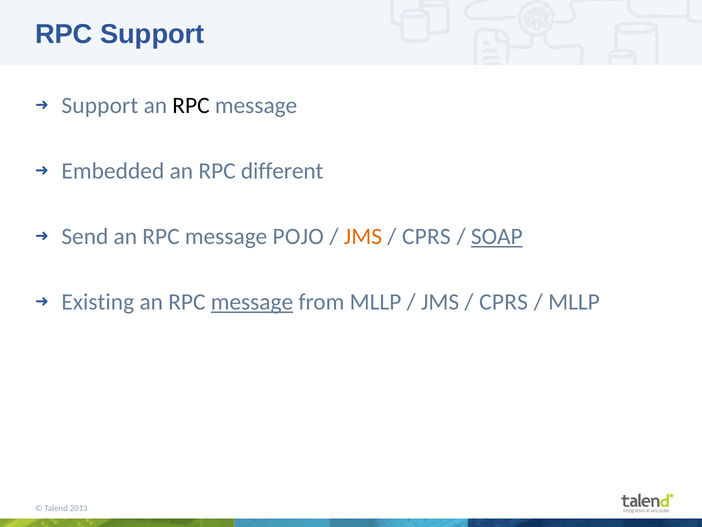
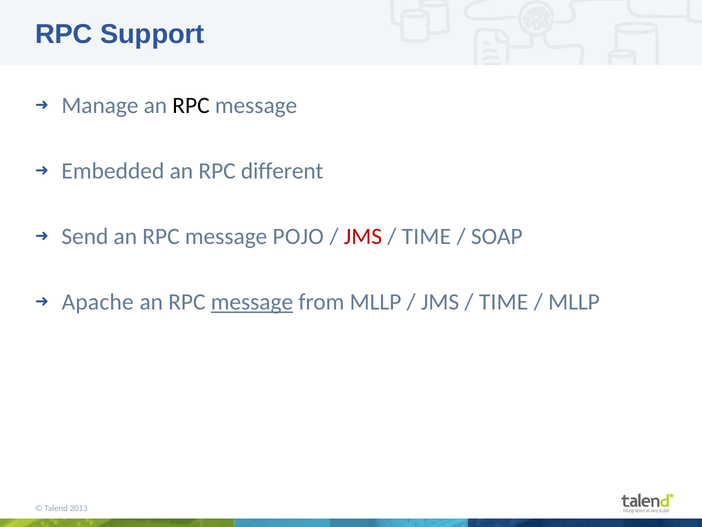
Support: Support -> Manage (100, 105)
JMS colour: orange -> red (363, 236)
CPRS: CPRS -> TIME (426, 236)
SOAP underline: present -> none (497, 236)
Existing: Existing -> Apache (98, 302)
CPRS: CPRS -> TIME (504, 302)
